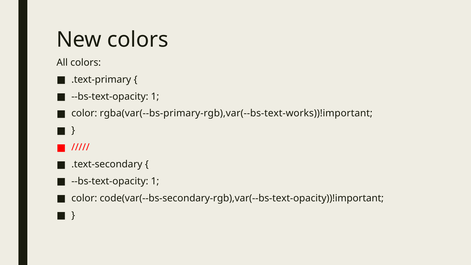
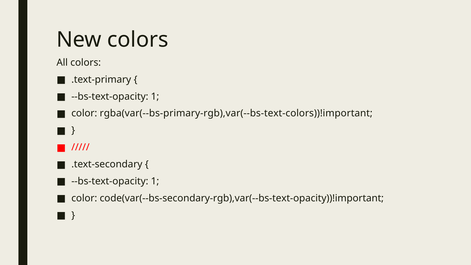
rgba(var(--bs-primary-rgb),var(--bs-text-works))!important: rgba(var(--bs-primary-rgb),var(--bs-text-works))!important -> rgba(var(--bs-primary-rgb),var(--bs-text-colors))!important (236, 113)
